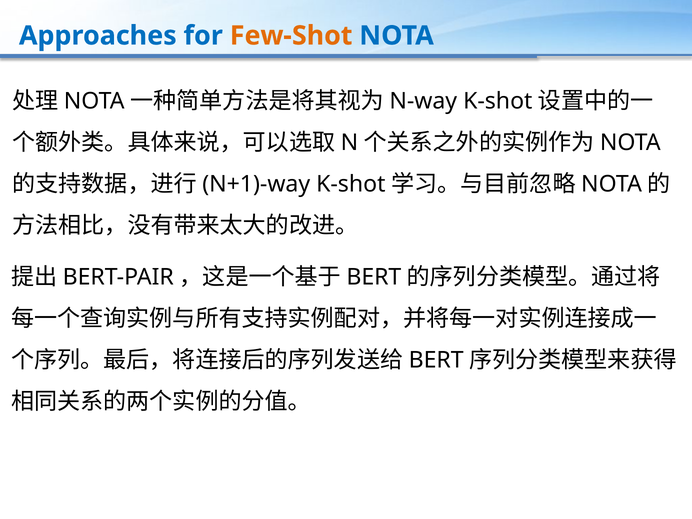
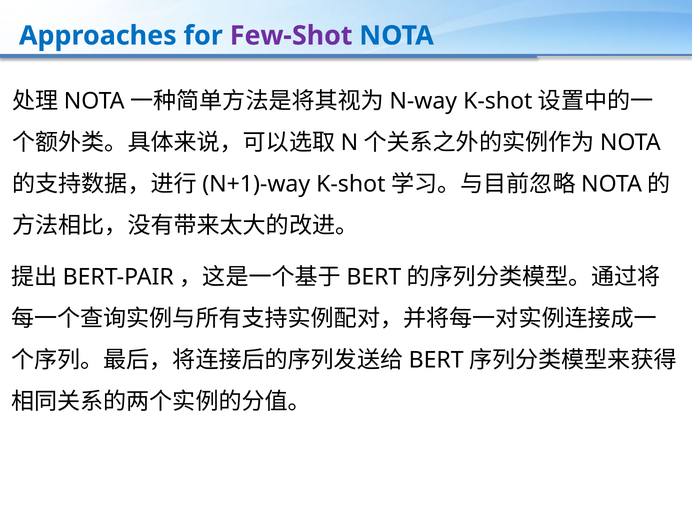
Few-Shot colour: orange -> purple (291, 36)
